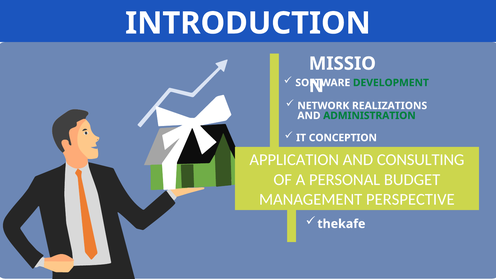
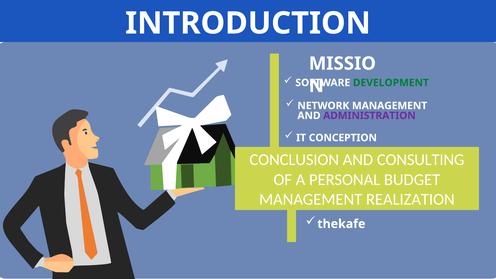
NETWORK REALIZATIONS: REALIZATIONS -> MANAGEMENT (390, 106)
ADMINISTRATION colour: green -> purple (369, 116)
APPLICATION: APPLICATION -> CONCLUSION (294, 160)
PERSPECTIVE: PERSPECTIVE -> REALIZATION (410, 199)
